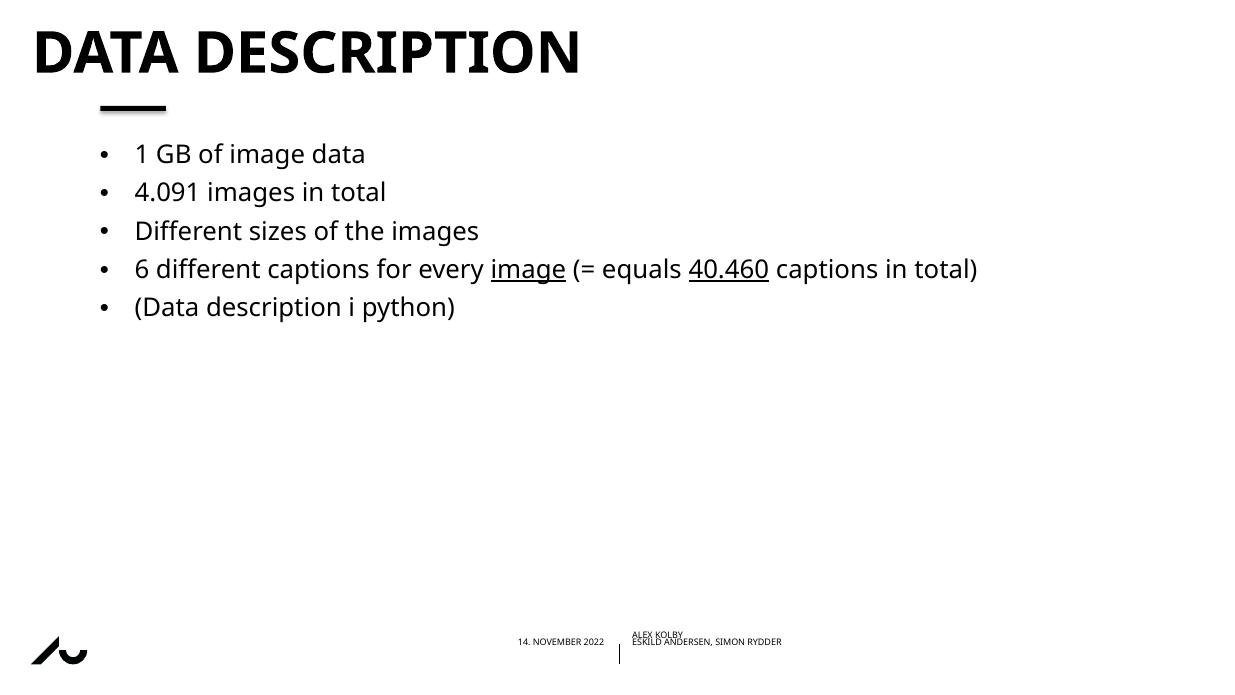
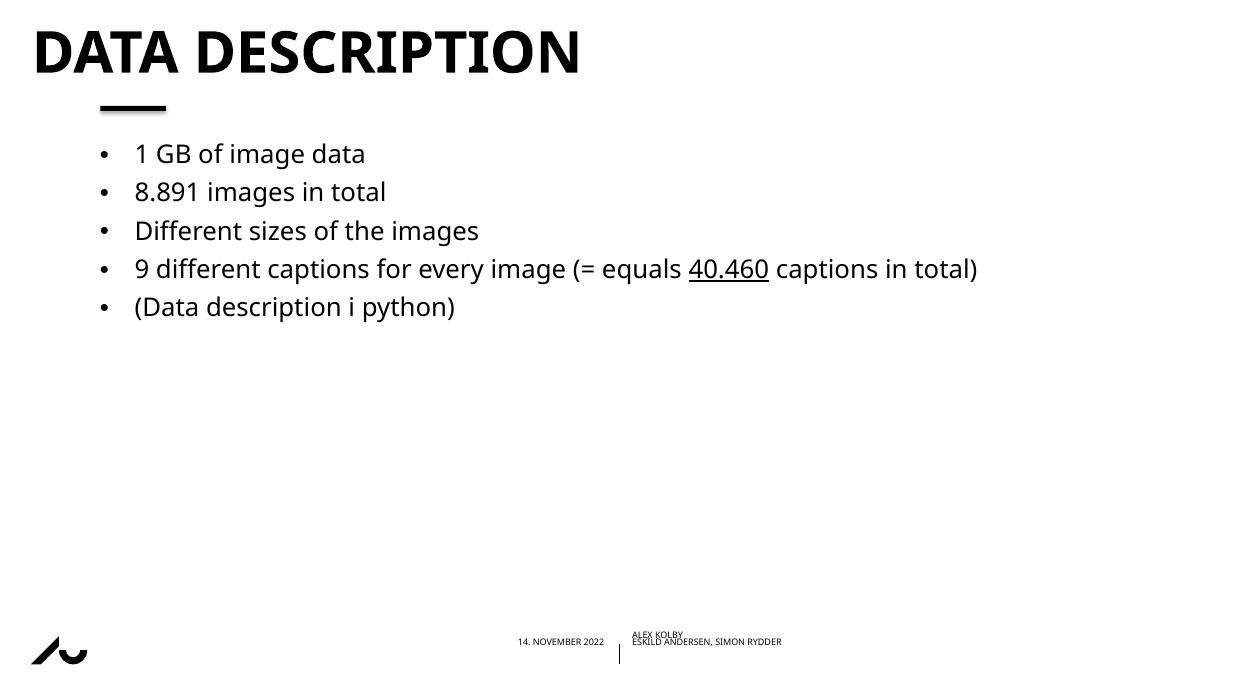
4.091: 4.091 -> 8.891 (168, 193)
6: 6 -> 9 (142, 270)
image underline: present -> none (528, 270)
